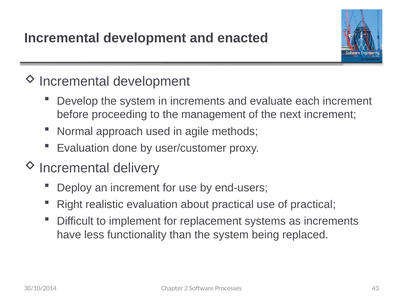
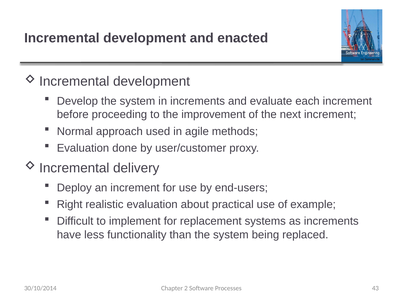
management: management -> improvement (213, 115)
of practical: practical -> example (313, 205)
